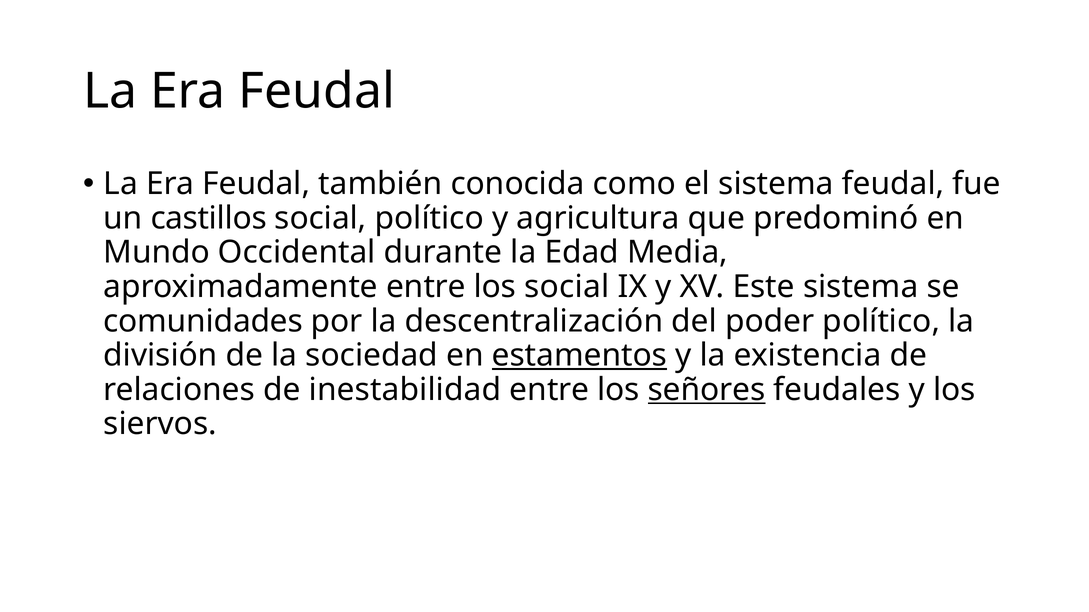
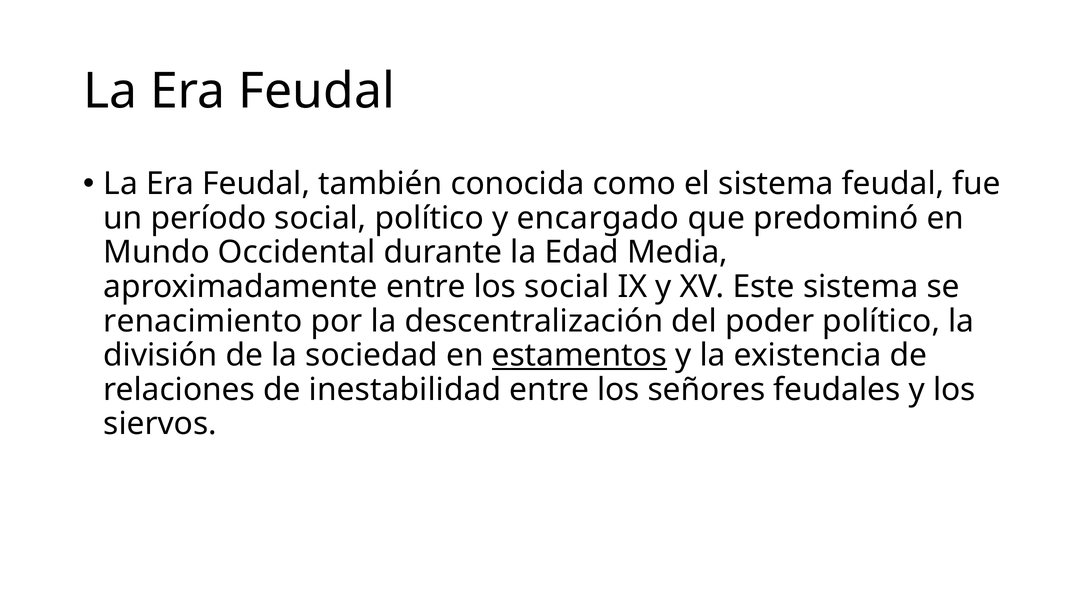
castillos: castillos -> período (209, 218)
agricultura: agricultura -> encargado (598, 218)
comunidades: comunidades -> renacimiento (203, 321)
señores underline: present -> none (707, 390)
